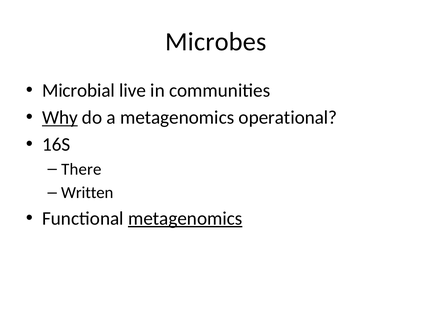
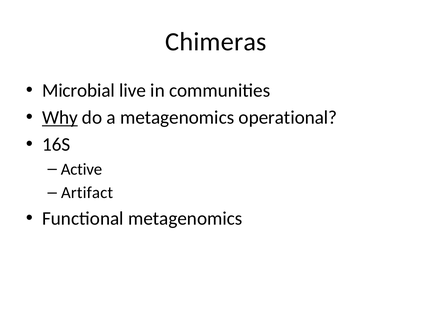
Microbes: Microbes -> Chimeras (216, 42)
There: There -> Active (81, 169)
Written: Written -> Artifact (87, 193)
metagenomics underline: present -> none (185, 218)
